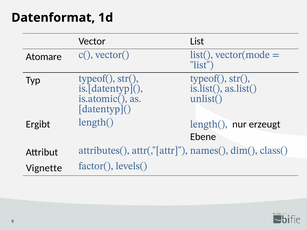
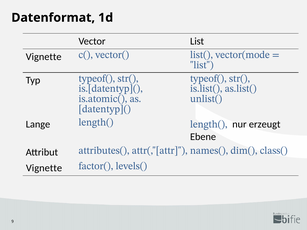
Atomare: Atomare -> Vignette (44, 57)
Ergibt: Ergibt -> Lange (38, 124)
